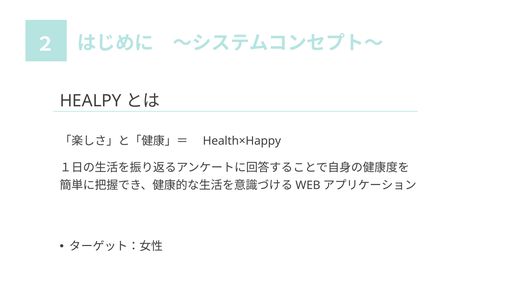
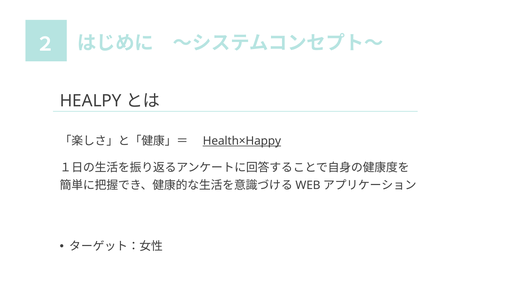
Health×Happy underline: none -> present (242, 141)
